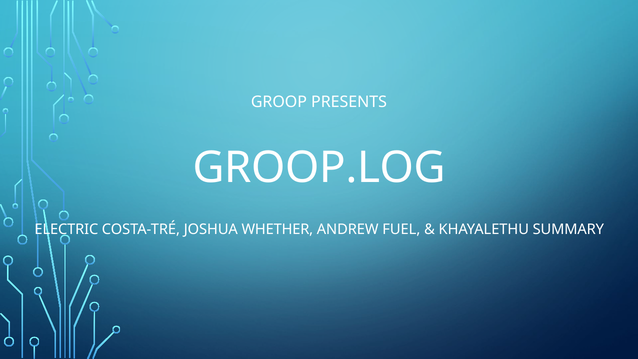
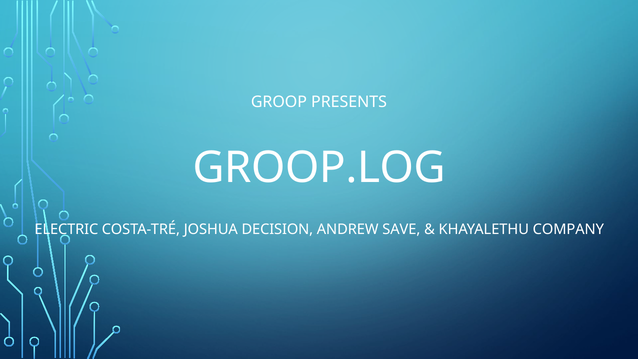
WHETHER: WHETHER -> DECISION (277, 229)
FUEL: FUEL -> SAVE (401, 229)
SUMMARY: SUMMARY -> COMPANY (568, 229)
